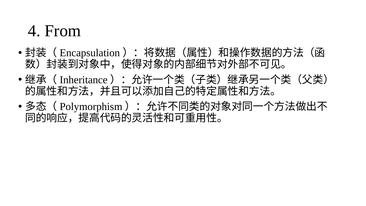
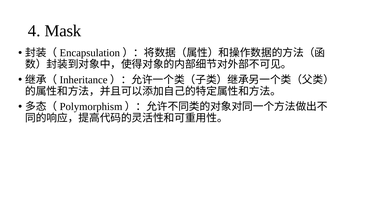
From: From -> Mask (63, 31)
